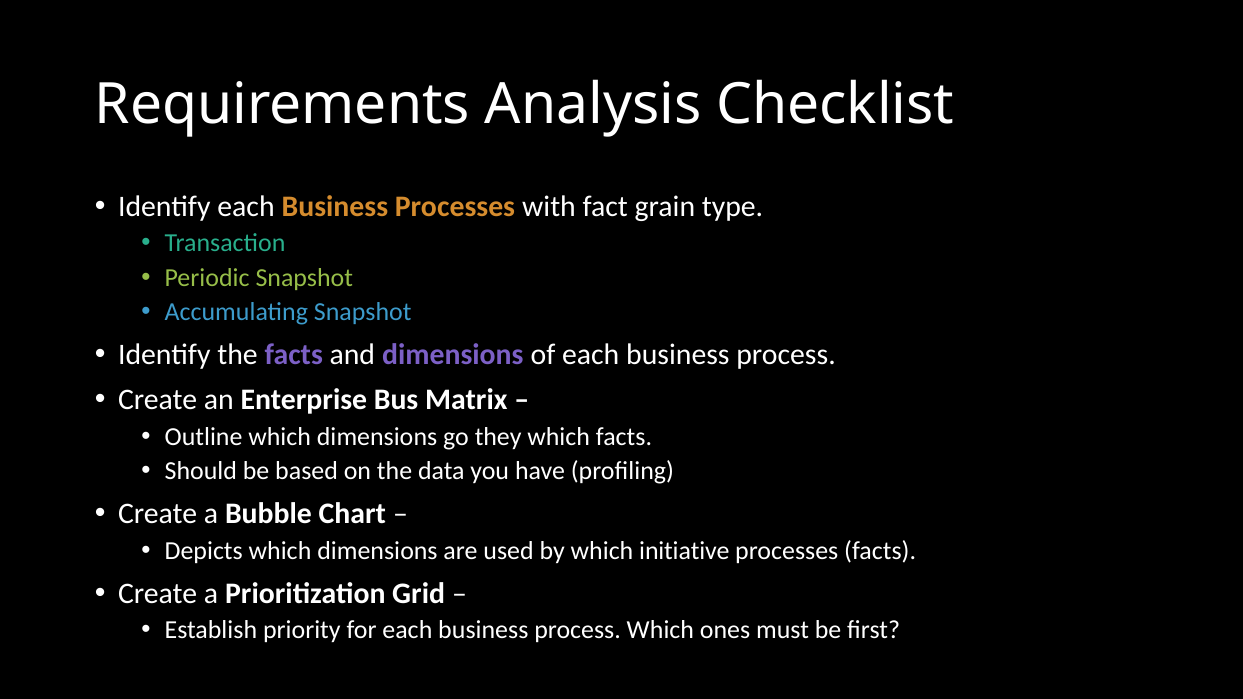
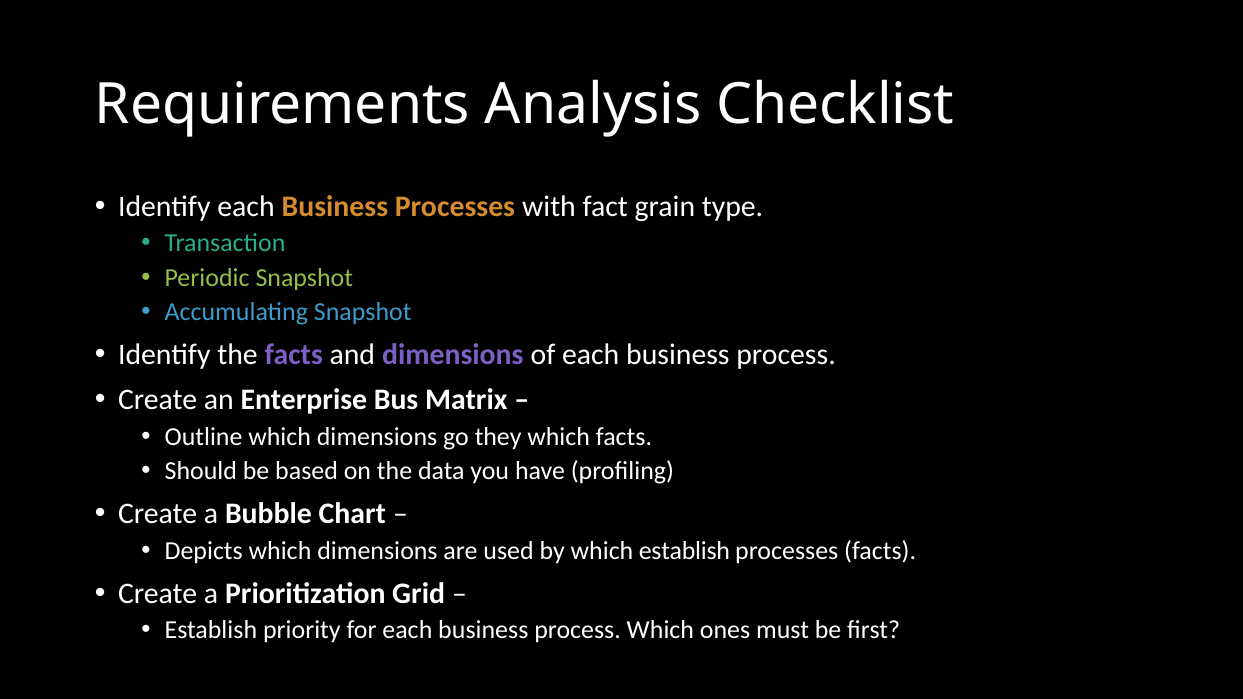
which initiative: initiative -> establish (684, 551)
